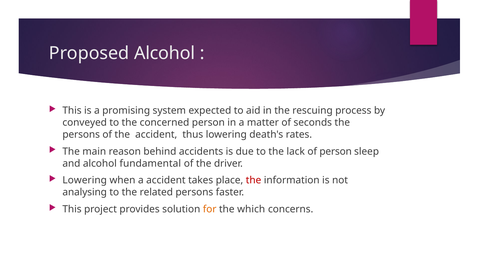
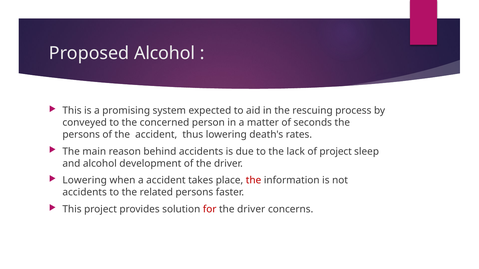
of person: person -> project (336, 152)
fundamental: fundamental -> development (150, 164)
analysing: analysing -> accidents (85, 193)
for colour: orange -> red (210, 210)
which: which -> driver (251, 210)
